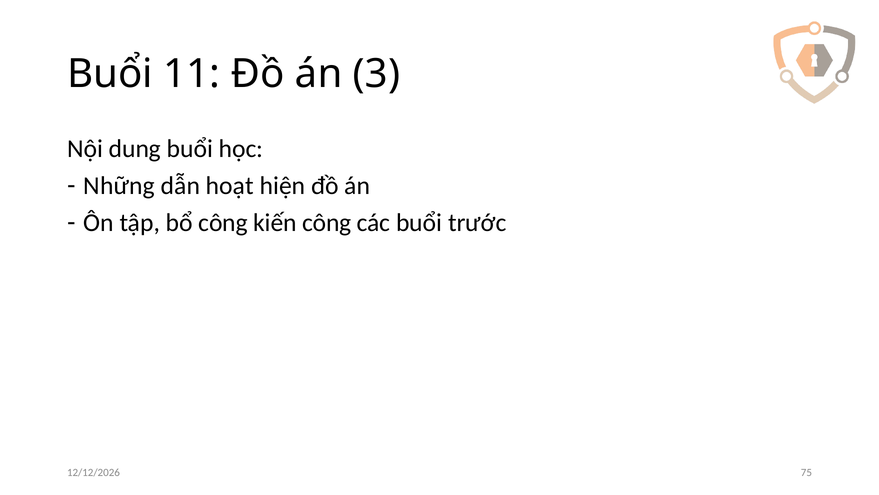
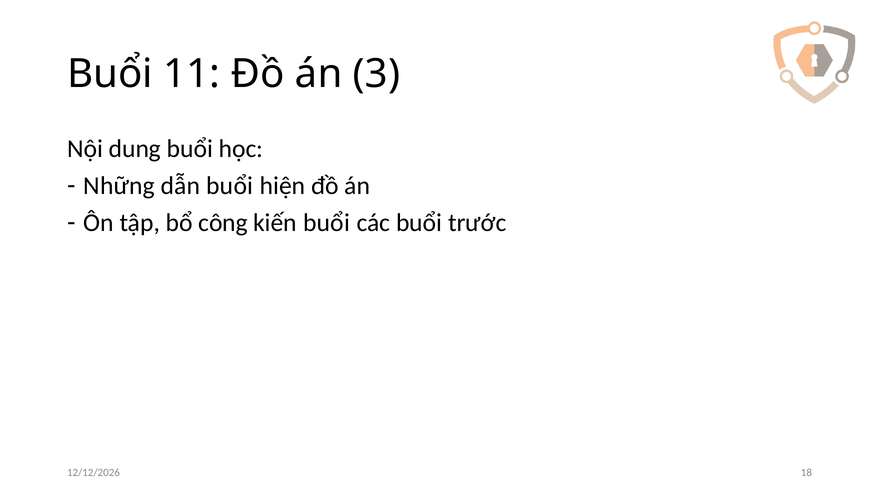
dẫn hoạt: hoạt -> buổi (230, 185)
kiến công: công -> buổi (327, 222)
75: 75 -> 18 (806, 472)
